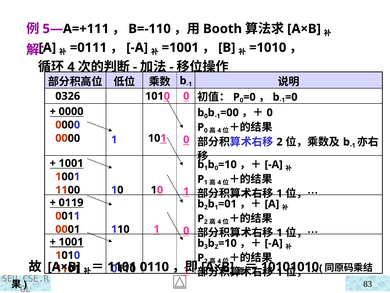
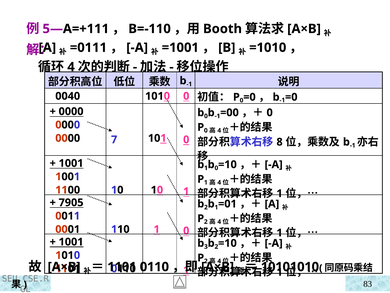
0326: 0326 -> 0040 (68, 96)
0000 1: 1 -> 7 (114, 139)
2: 2 -> 8 (280, 142)
0119: 0119 -> 7905 (71, 202)
